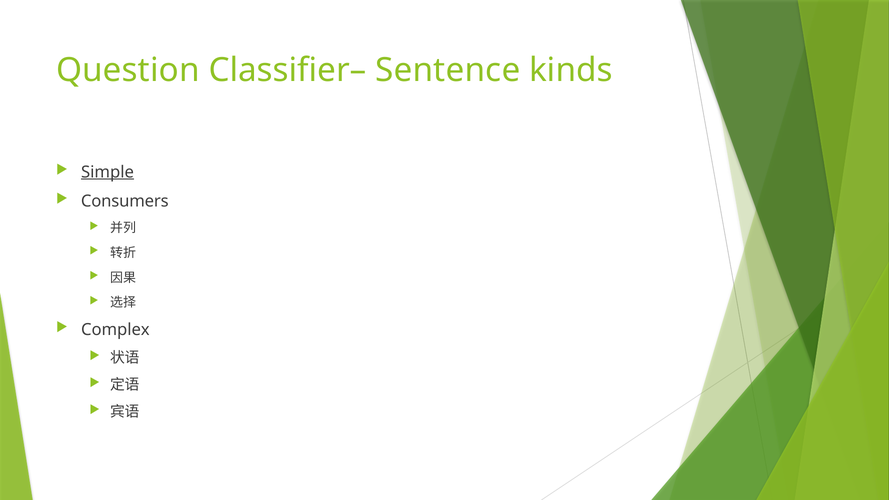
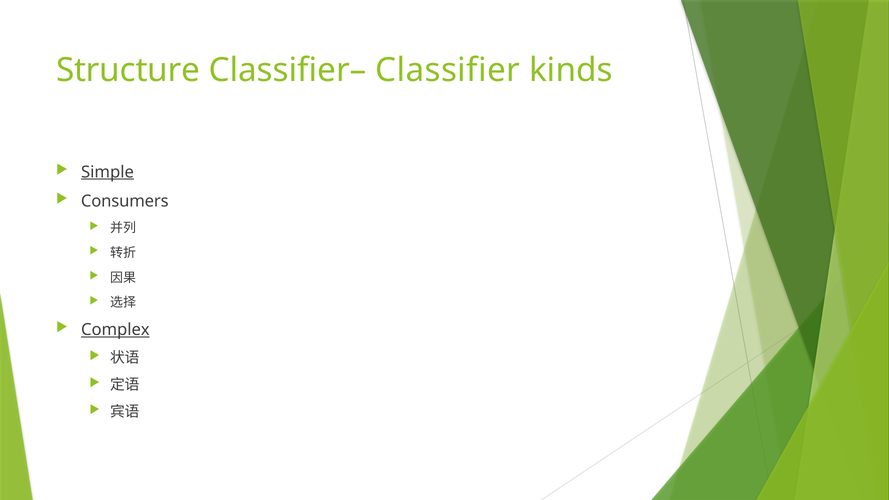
Question: Question -> Structure (128, 70)
Sentence: Sentence -> Classifier (448, 70)
Complex underline: none -> present (115, 330)
